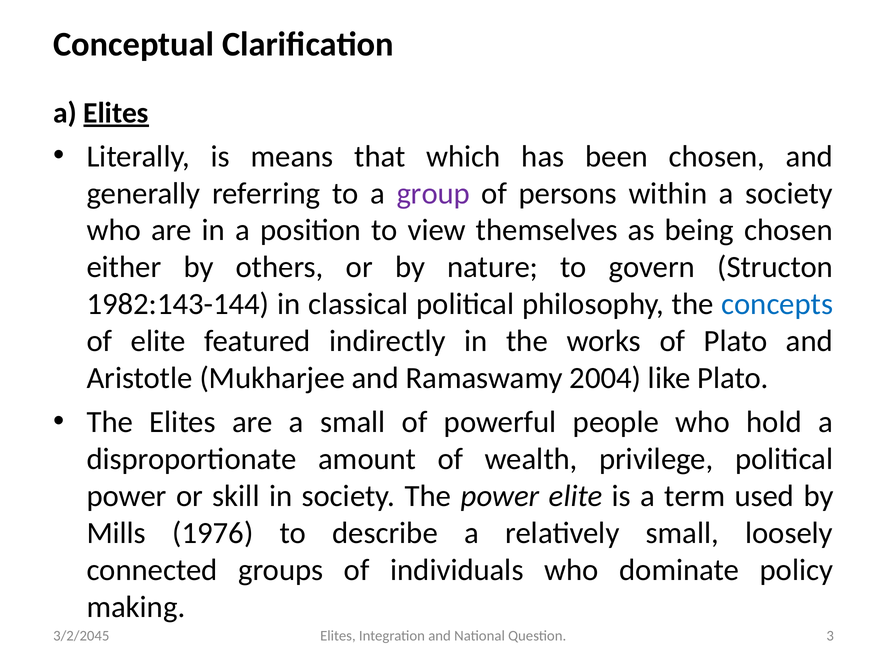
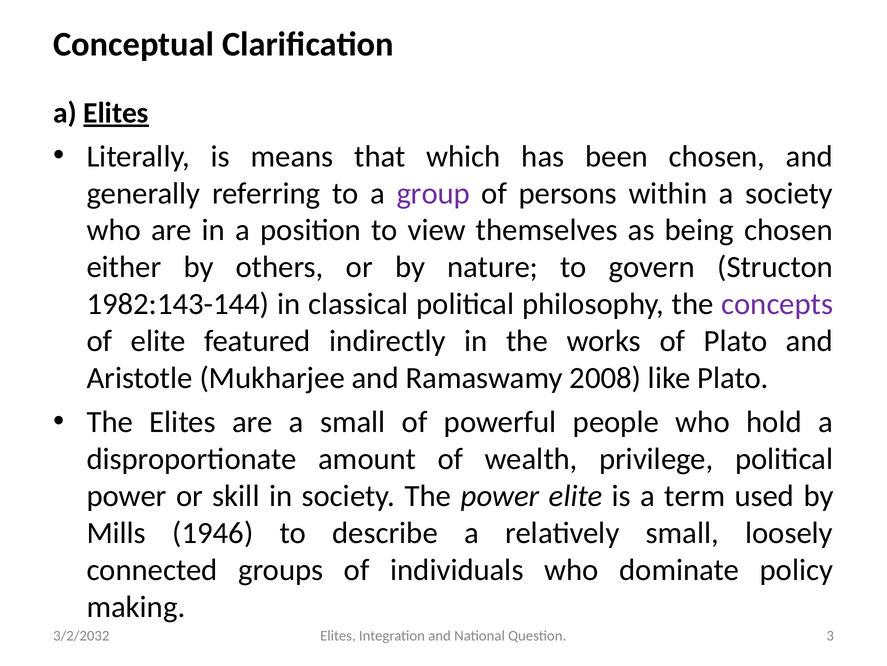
concepts colour: blue -> purple (777, 304)
2004: 2004 -> 2008 (605, 378)
1976: 1976 -> 1946 (213, 533)
3/2/2045: 3/2/2045 -> 3/2/2032 (81, 635)
